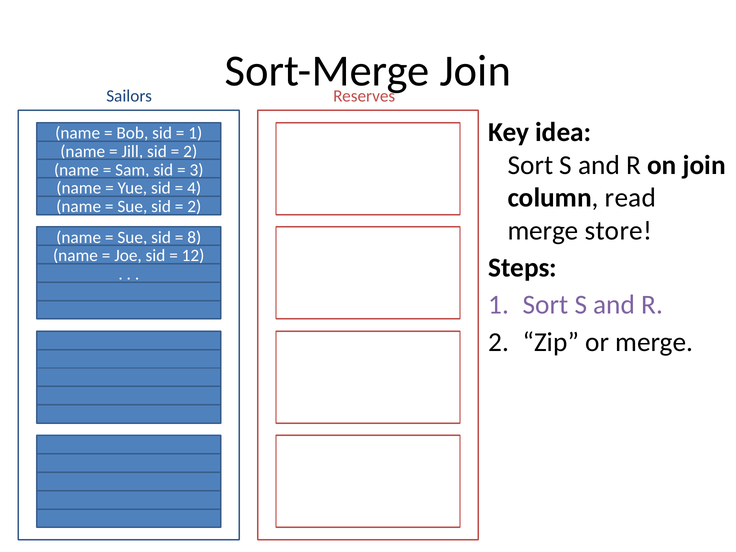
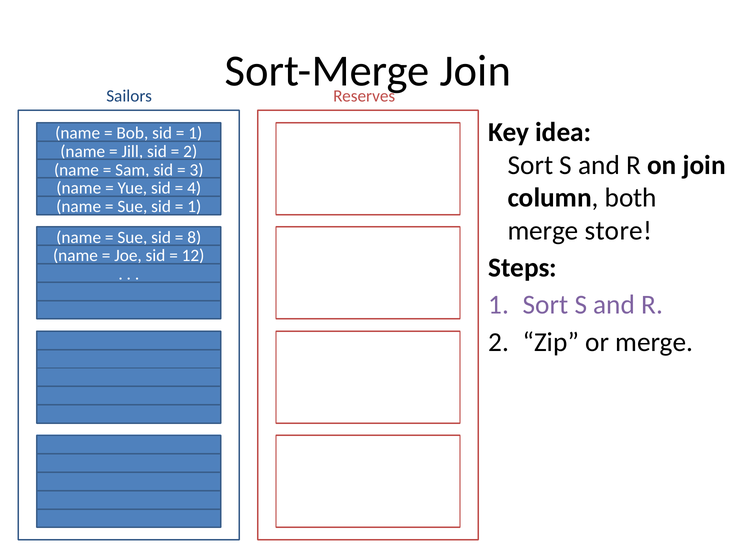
read: read -> both (631, 198)
2: 2 -> 1 (194, 207)
